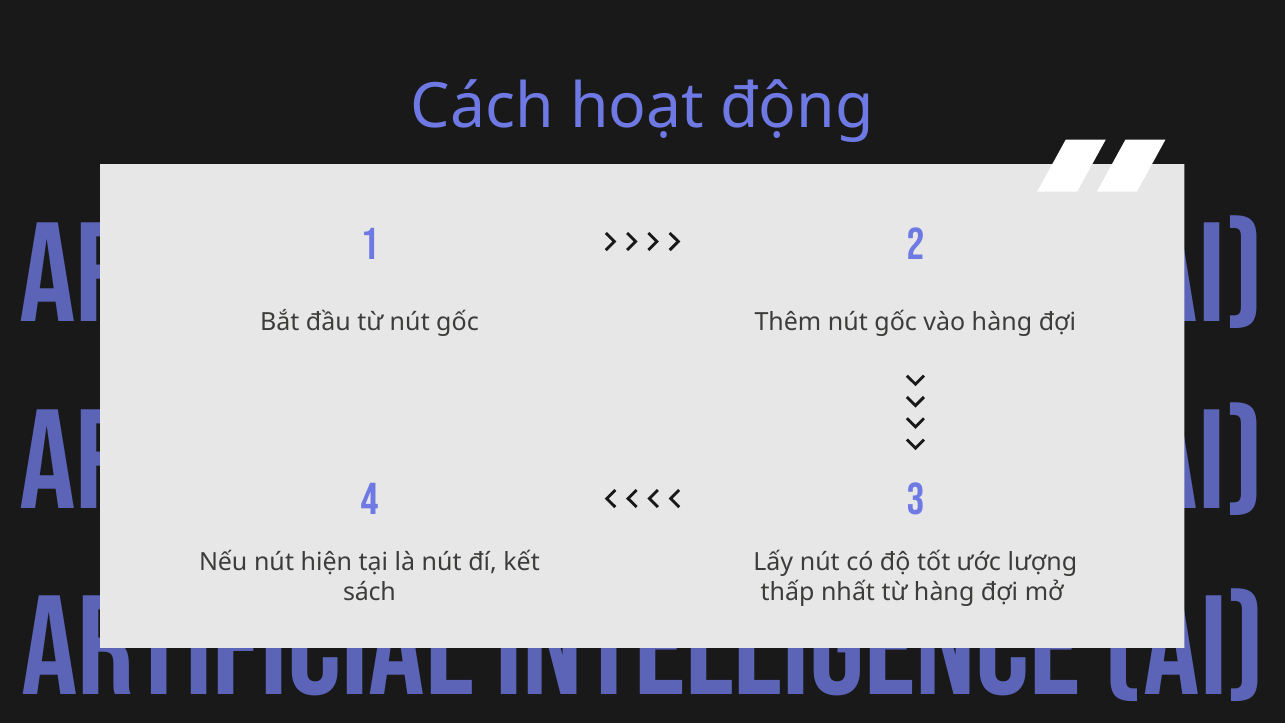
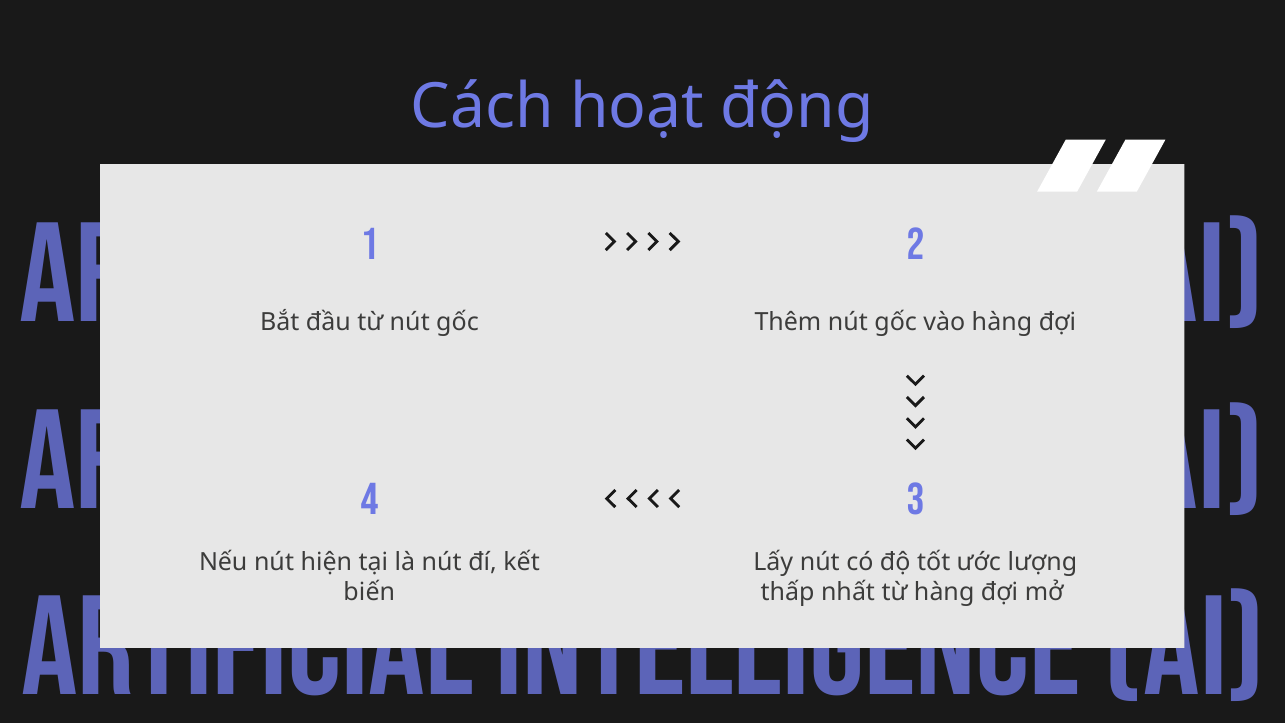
sách: sách -> biến (369, 593)
